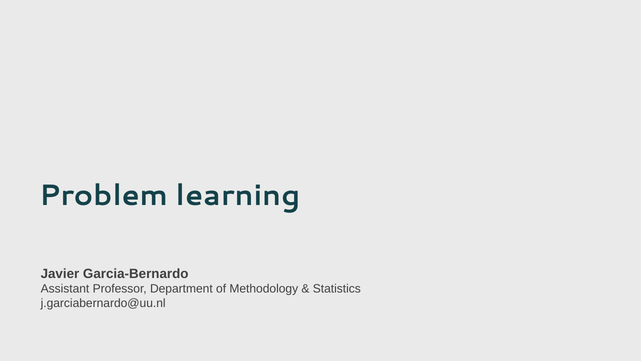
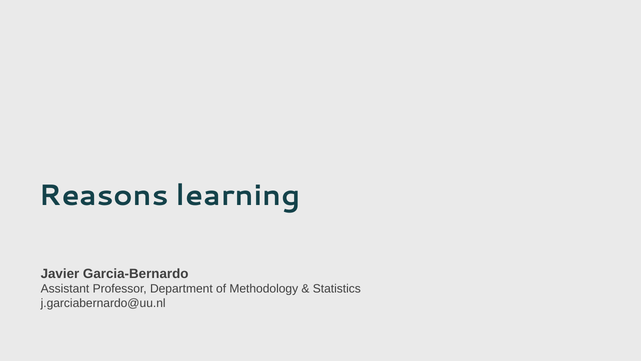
Problem: Problem -> Reasons (104, 195)
